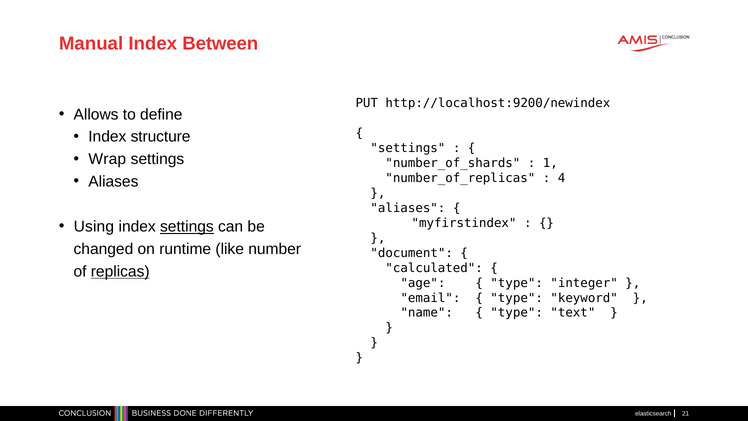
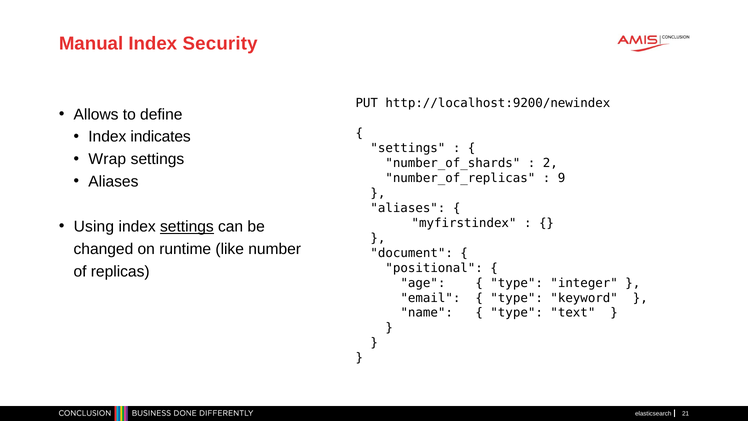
Between: Between -> Security (220, 44)
structure: structure -> indicates (161, 137)
1: 1 -> 2 (550, 163)
4: 4 -> 9 (562, 178)
calculated: calculated -> positional (434, 268)
replicas underline: present -> none (120, 271)
